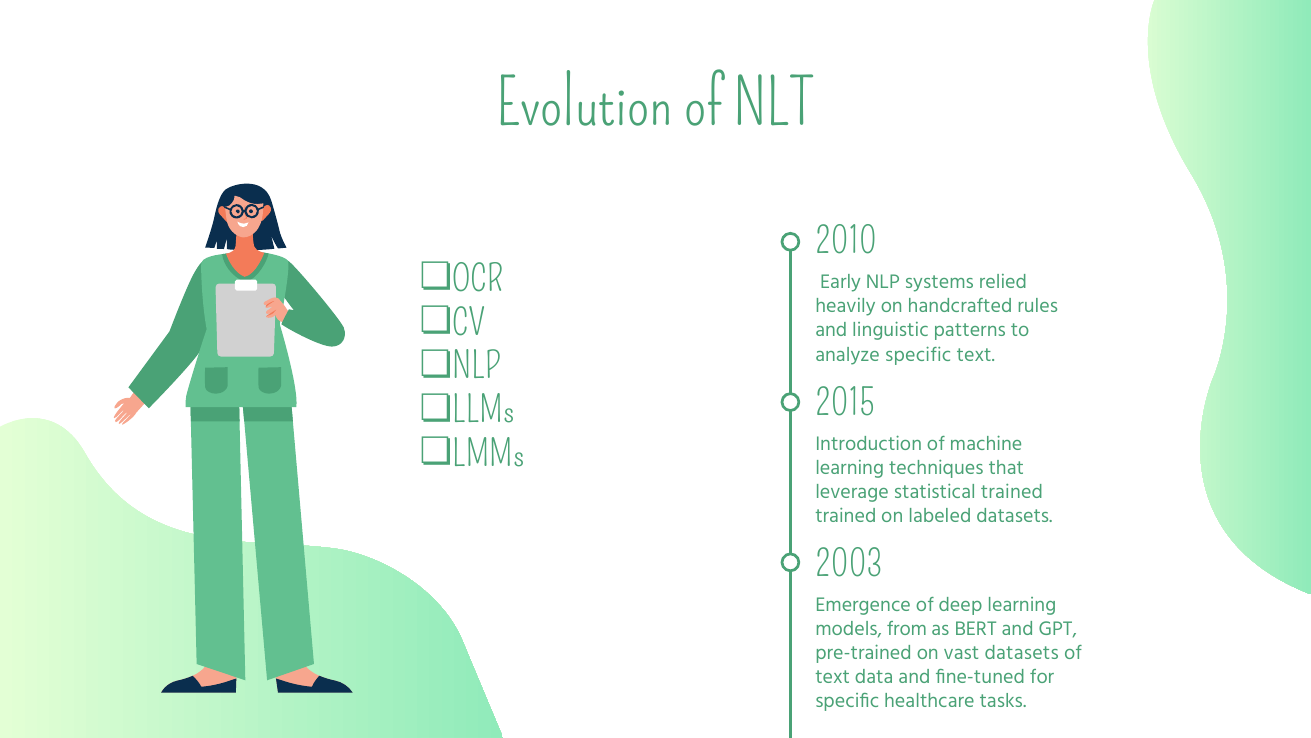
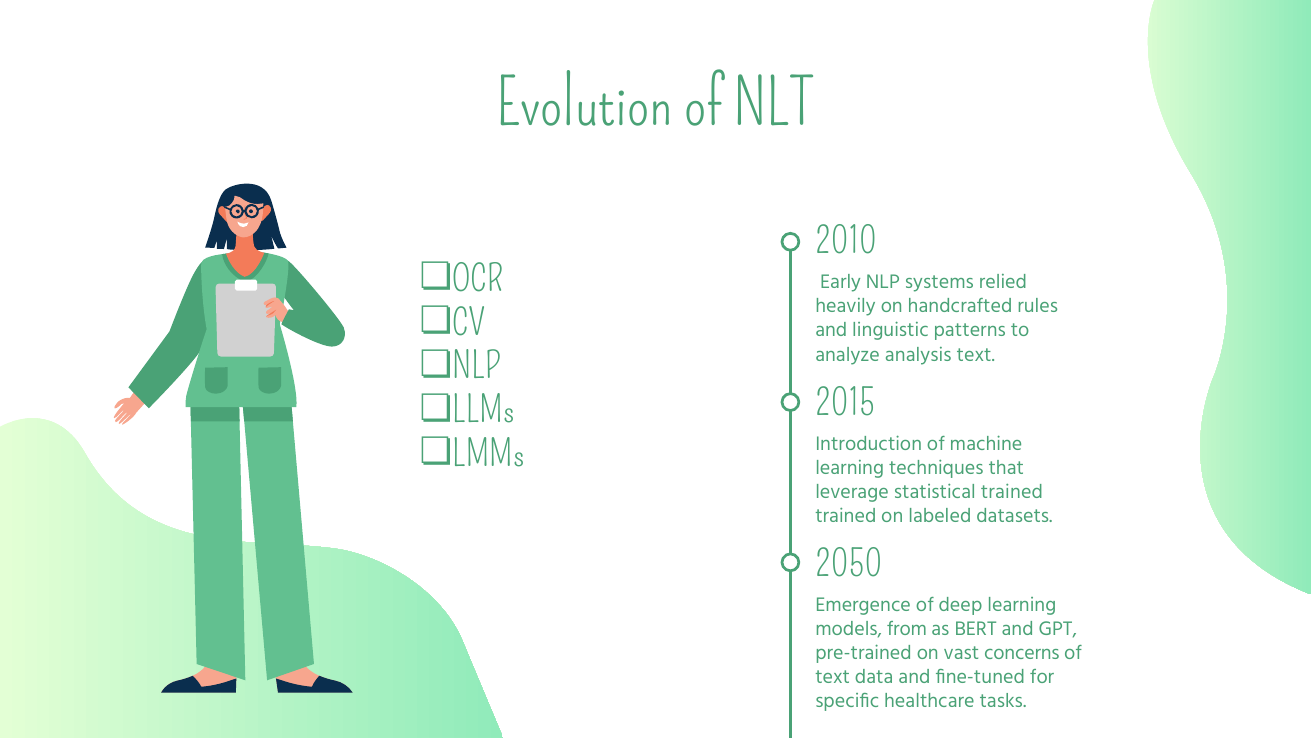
analyze specific: specific -> analysis (918, 354)
2003: 2003 -> 2050 (849, 564)
vast datasets: datasets -> concerns (1022, 652)
